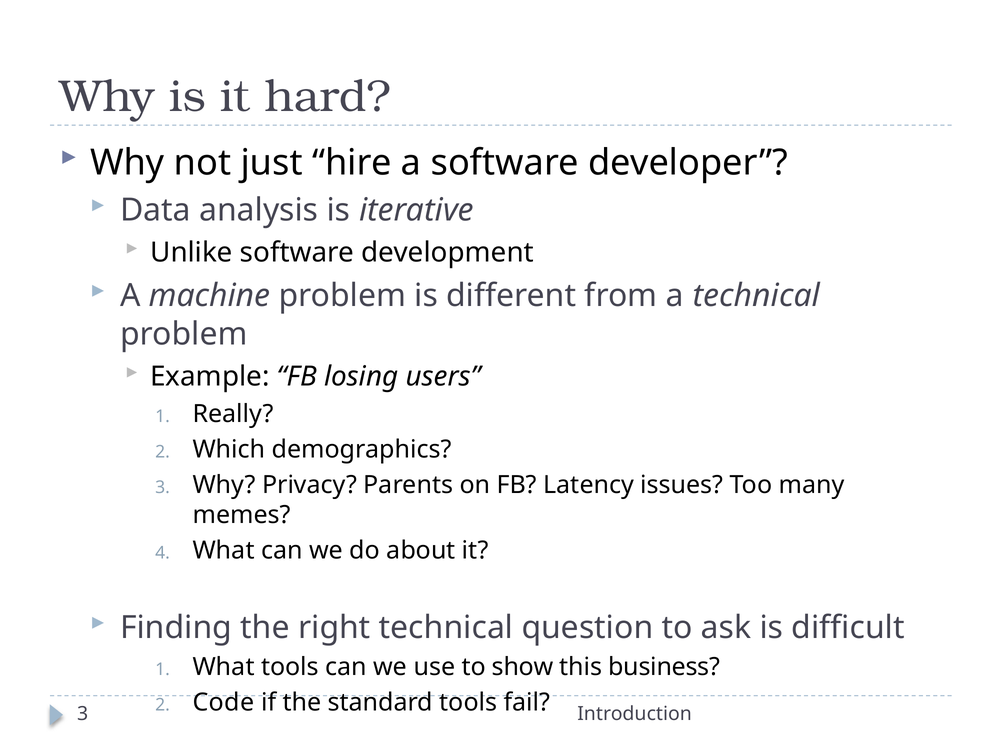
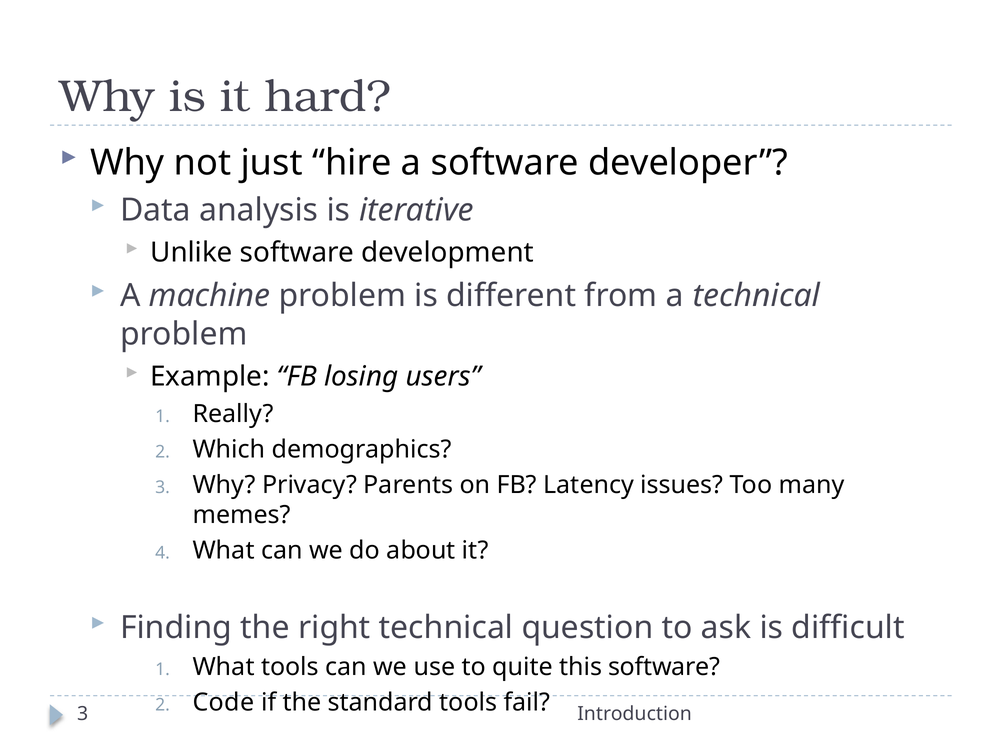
show: show -> quite (523, 668)
this business: business -> software (664, 668)
